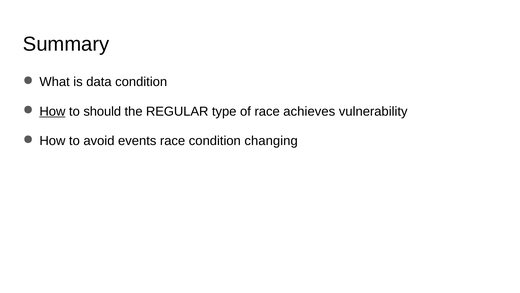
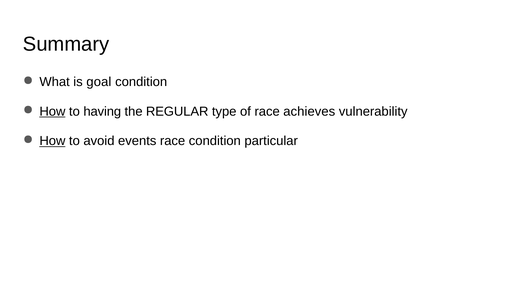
data: data -> goal (99, 82)
should: should -> having (102, 111)
How underline: none -> present (52, 141)
changing: changing -> particular (271, 141)
